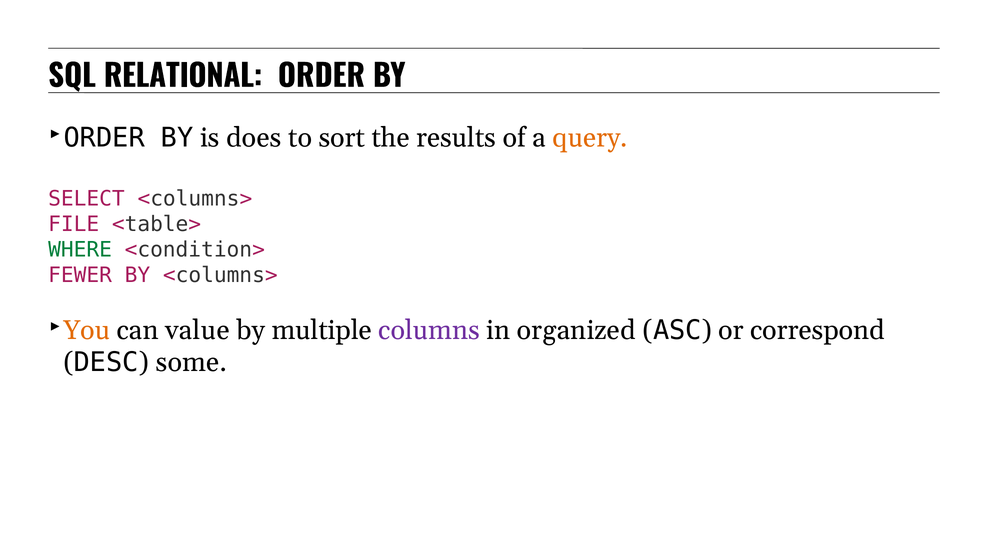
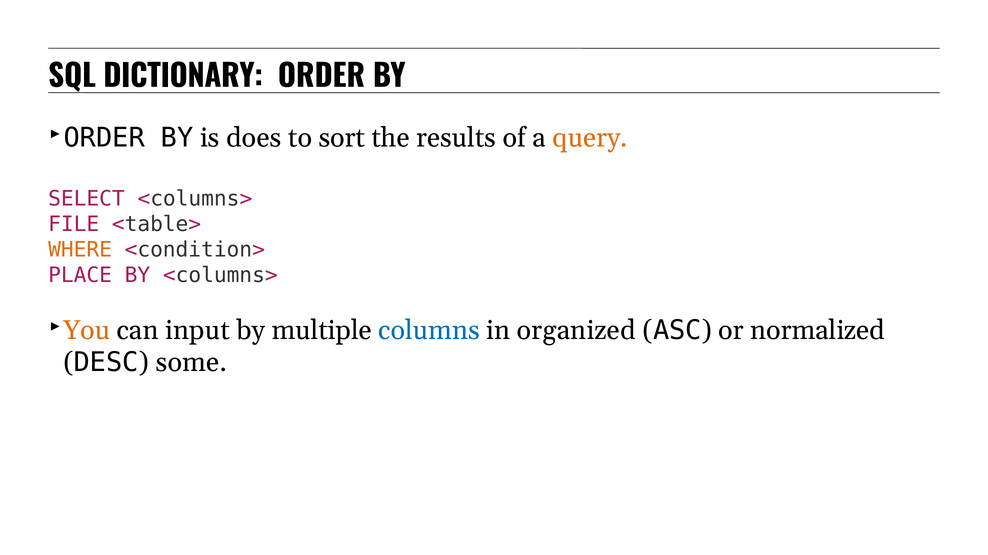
RELATIONAL: RELATIONAL -> DICTIONARY (183, 77)
WHERE colour: green -> orange (80, 250)
FEWER: FEWER -> PLACE (80, 275)
value: value -> input (197, 330)
columns colour: purple -> blue (429, 330)
correspond: correspond -> normalized (818, 330)
